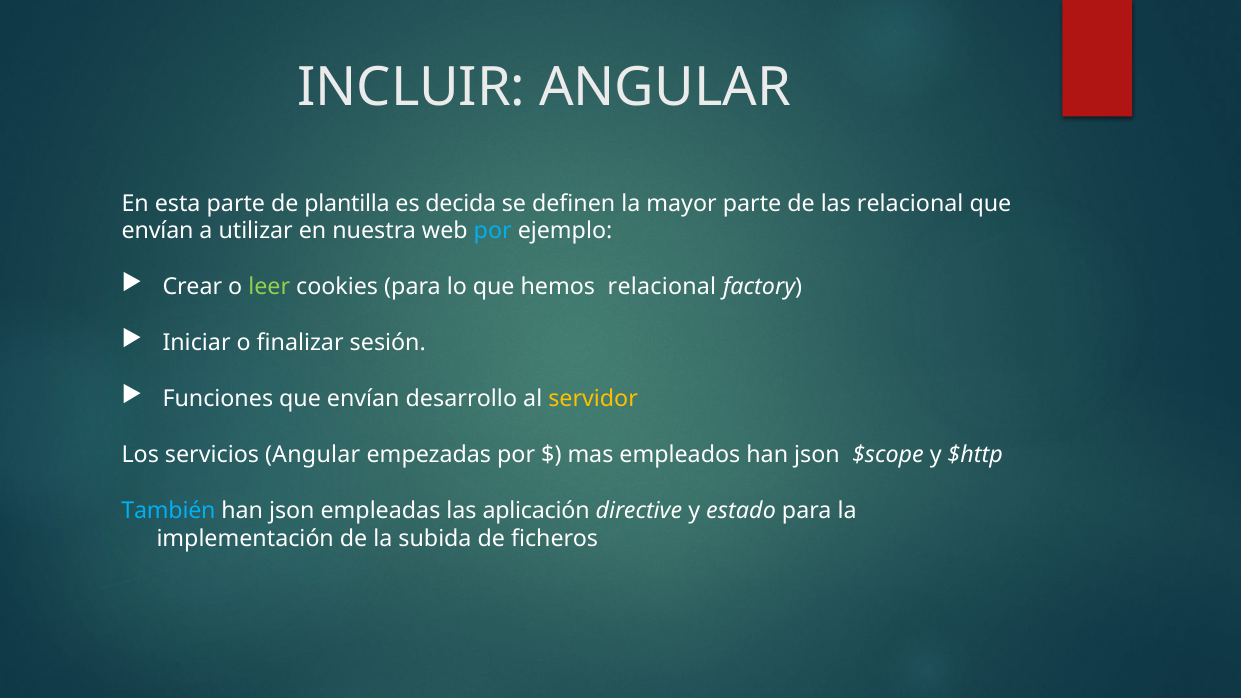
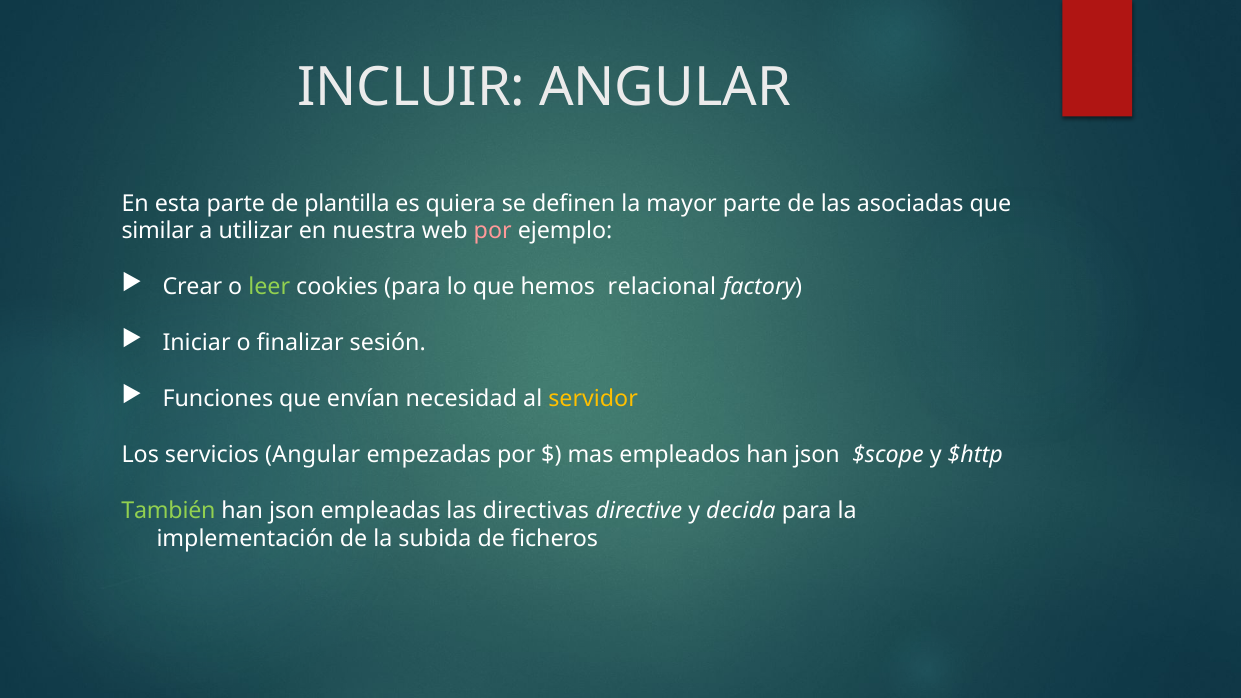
decida: decida -> quiera (461, 203)
las relacional: relacional -> asociadas (910, 203)
envían: envían -> similar (158, 231)
por colour: light blue -> pink (493, 231)
desarrollo: desarrollo -> necesidad (461, 399)
También colour: light blue -> light green (169, 511)
aplicación: aplicación -> directivas (536, 511)
estado: estado -> decida (741, 511)
